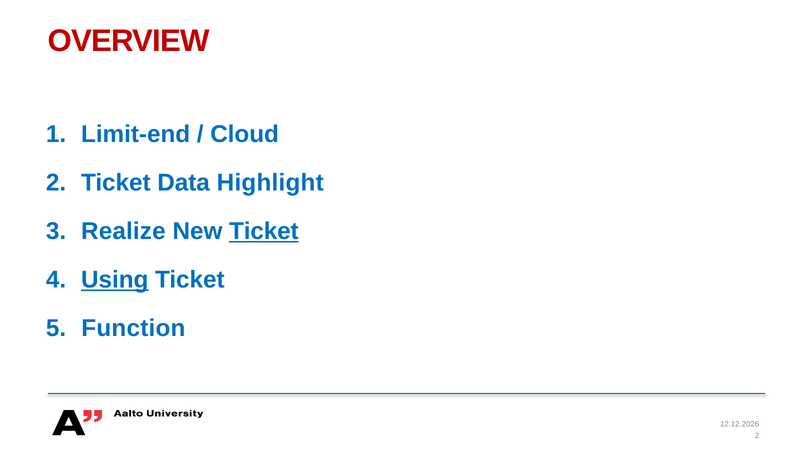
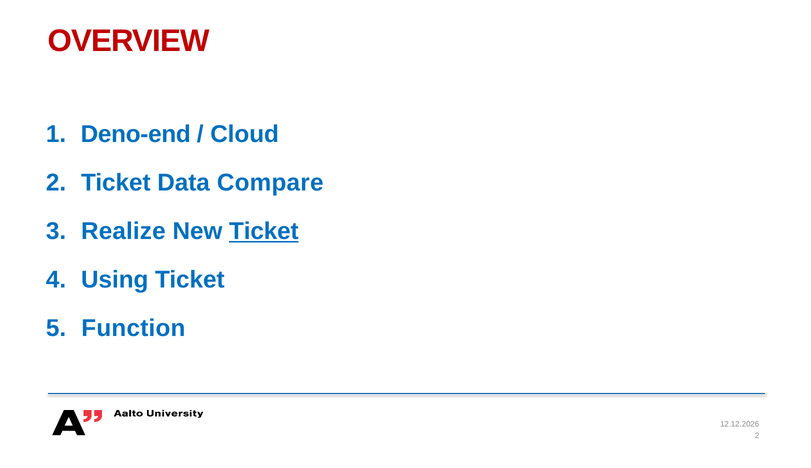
Limit-end: Limit-end -> Deno-end (136, 134)
Highlight: Highlight -> Compare (270, 183)
Using underline: present -> none (115, 280)
